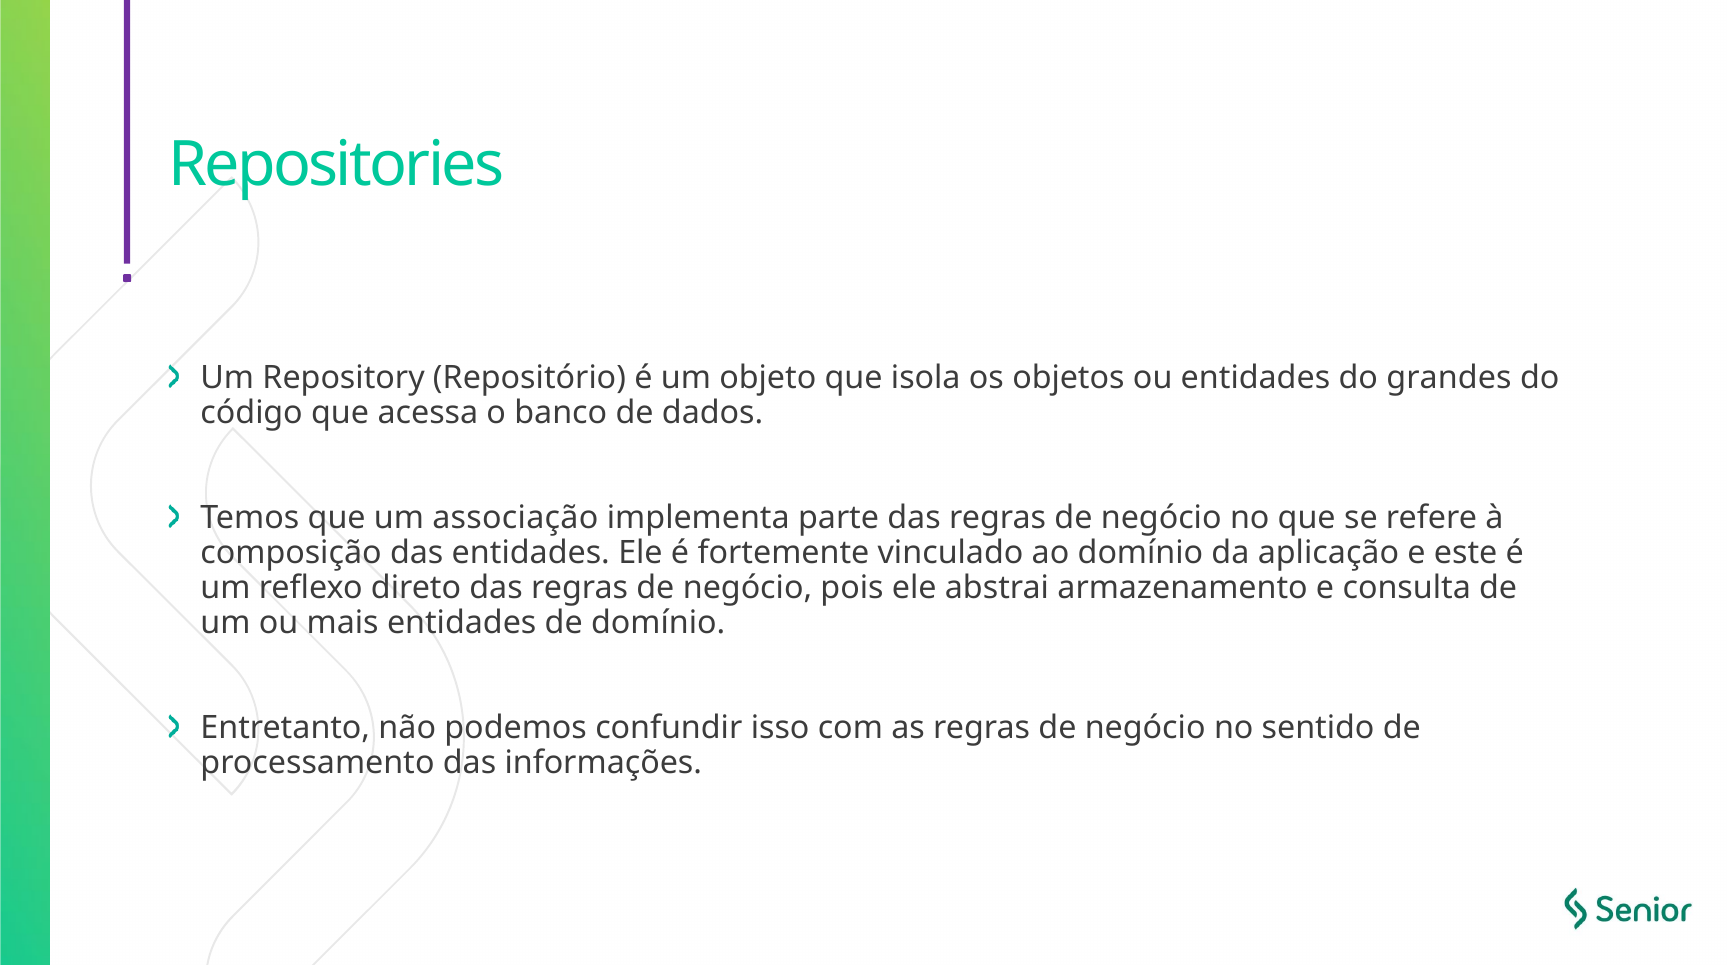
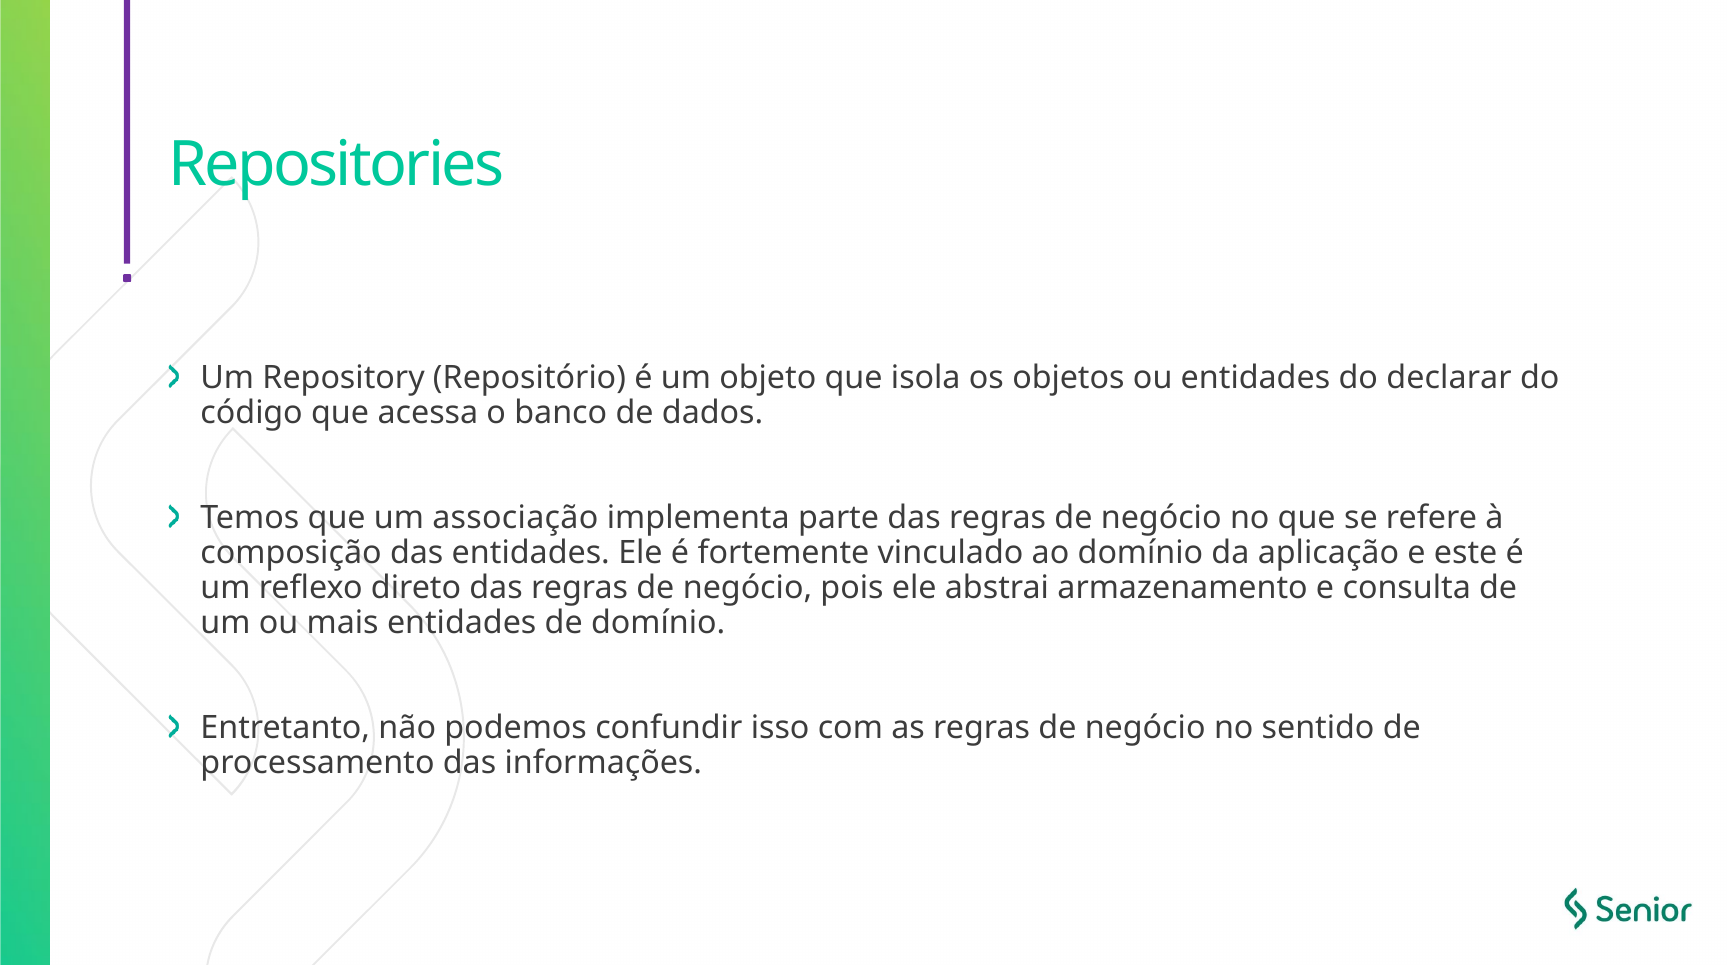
grandes: grandes -> declarar (1449, 378)
